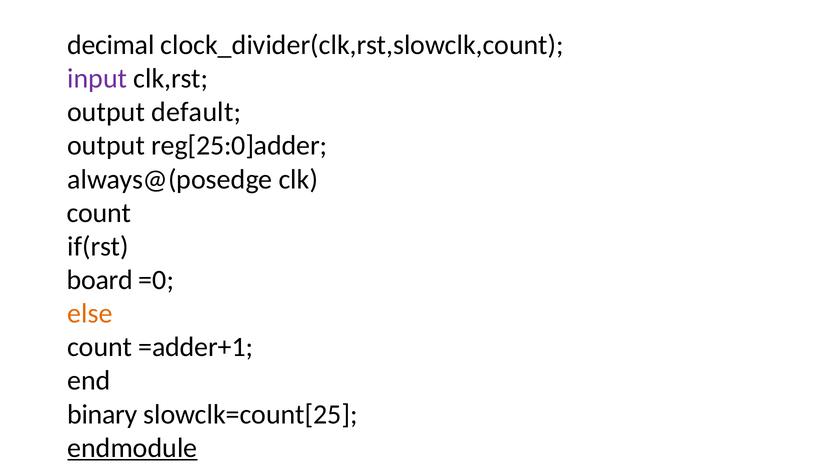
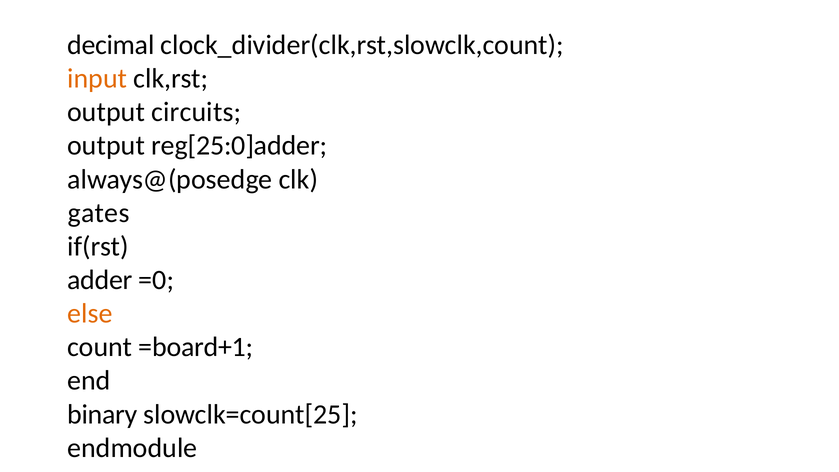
input colour: purple -> orange (97, 79)
default: default -> circuits (196, 112)
count: count -> gates (99, 213)
board: board -> adder (100, 280)
=adder+1: =adder+1 -> =board+1 (196, 347)
endmodule underline: present -> none (132, 448)
